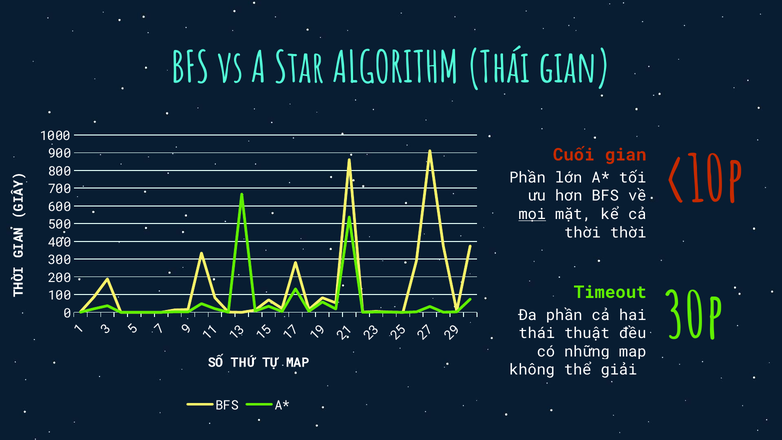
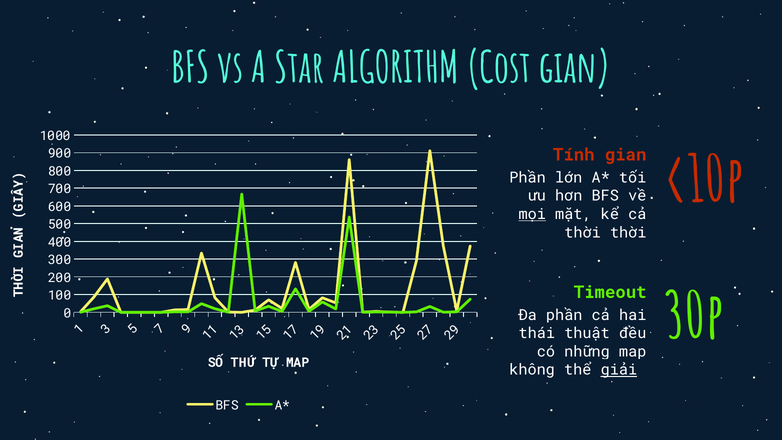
ALGORITHM Thái: Thái -> Cost (499, 68)
Cuối: Cuối -> Tính (574, 155)
giải underline: none -> present (619, 370)
